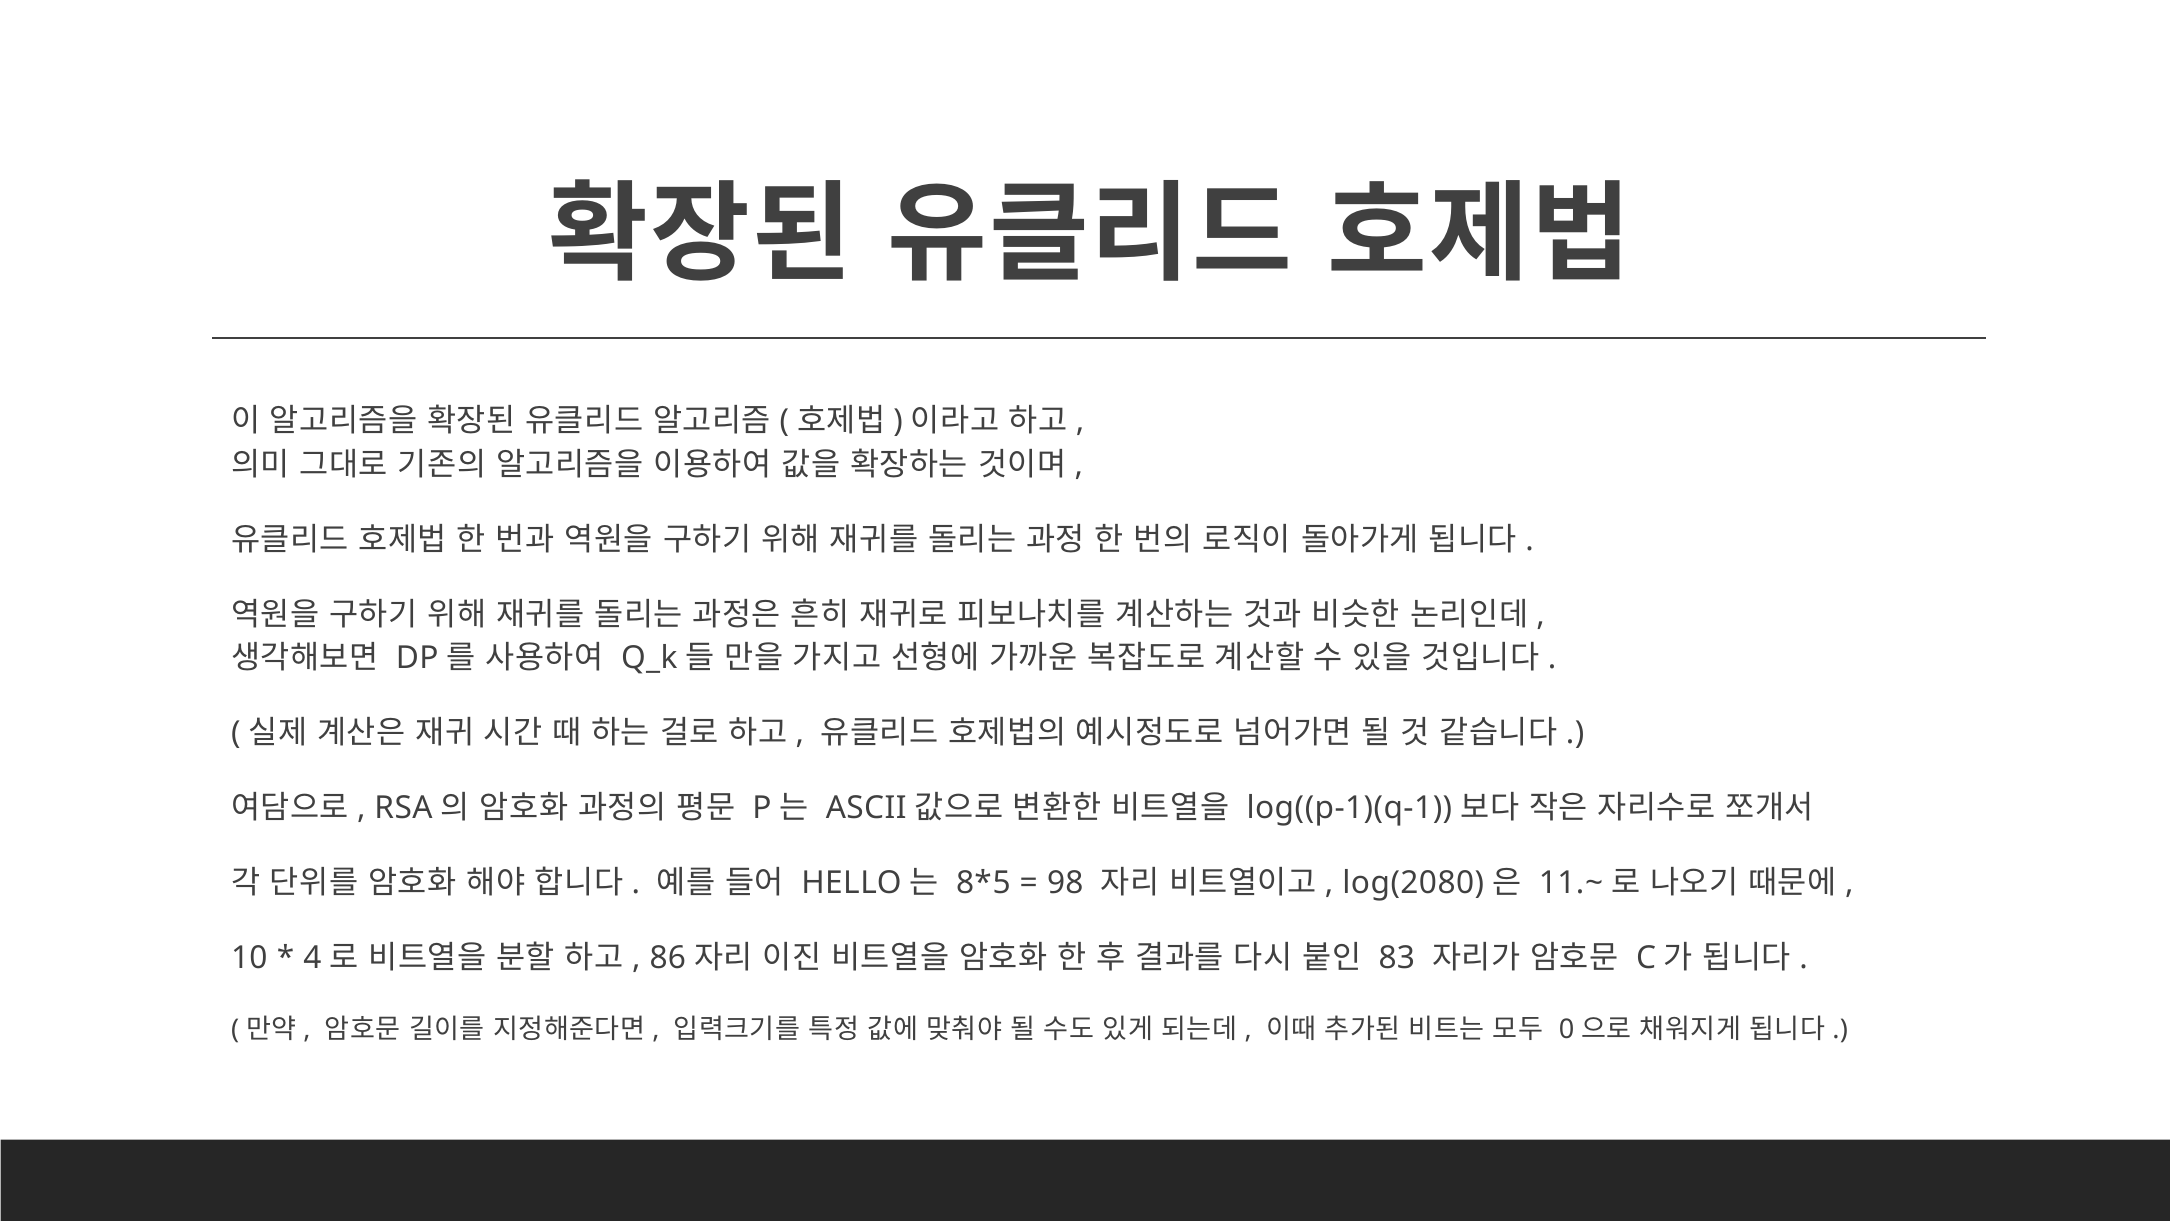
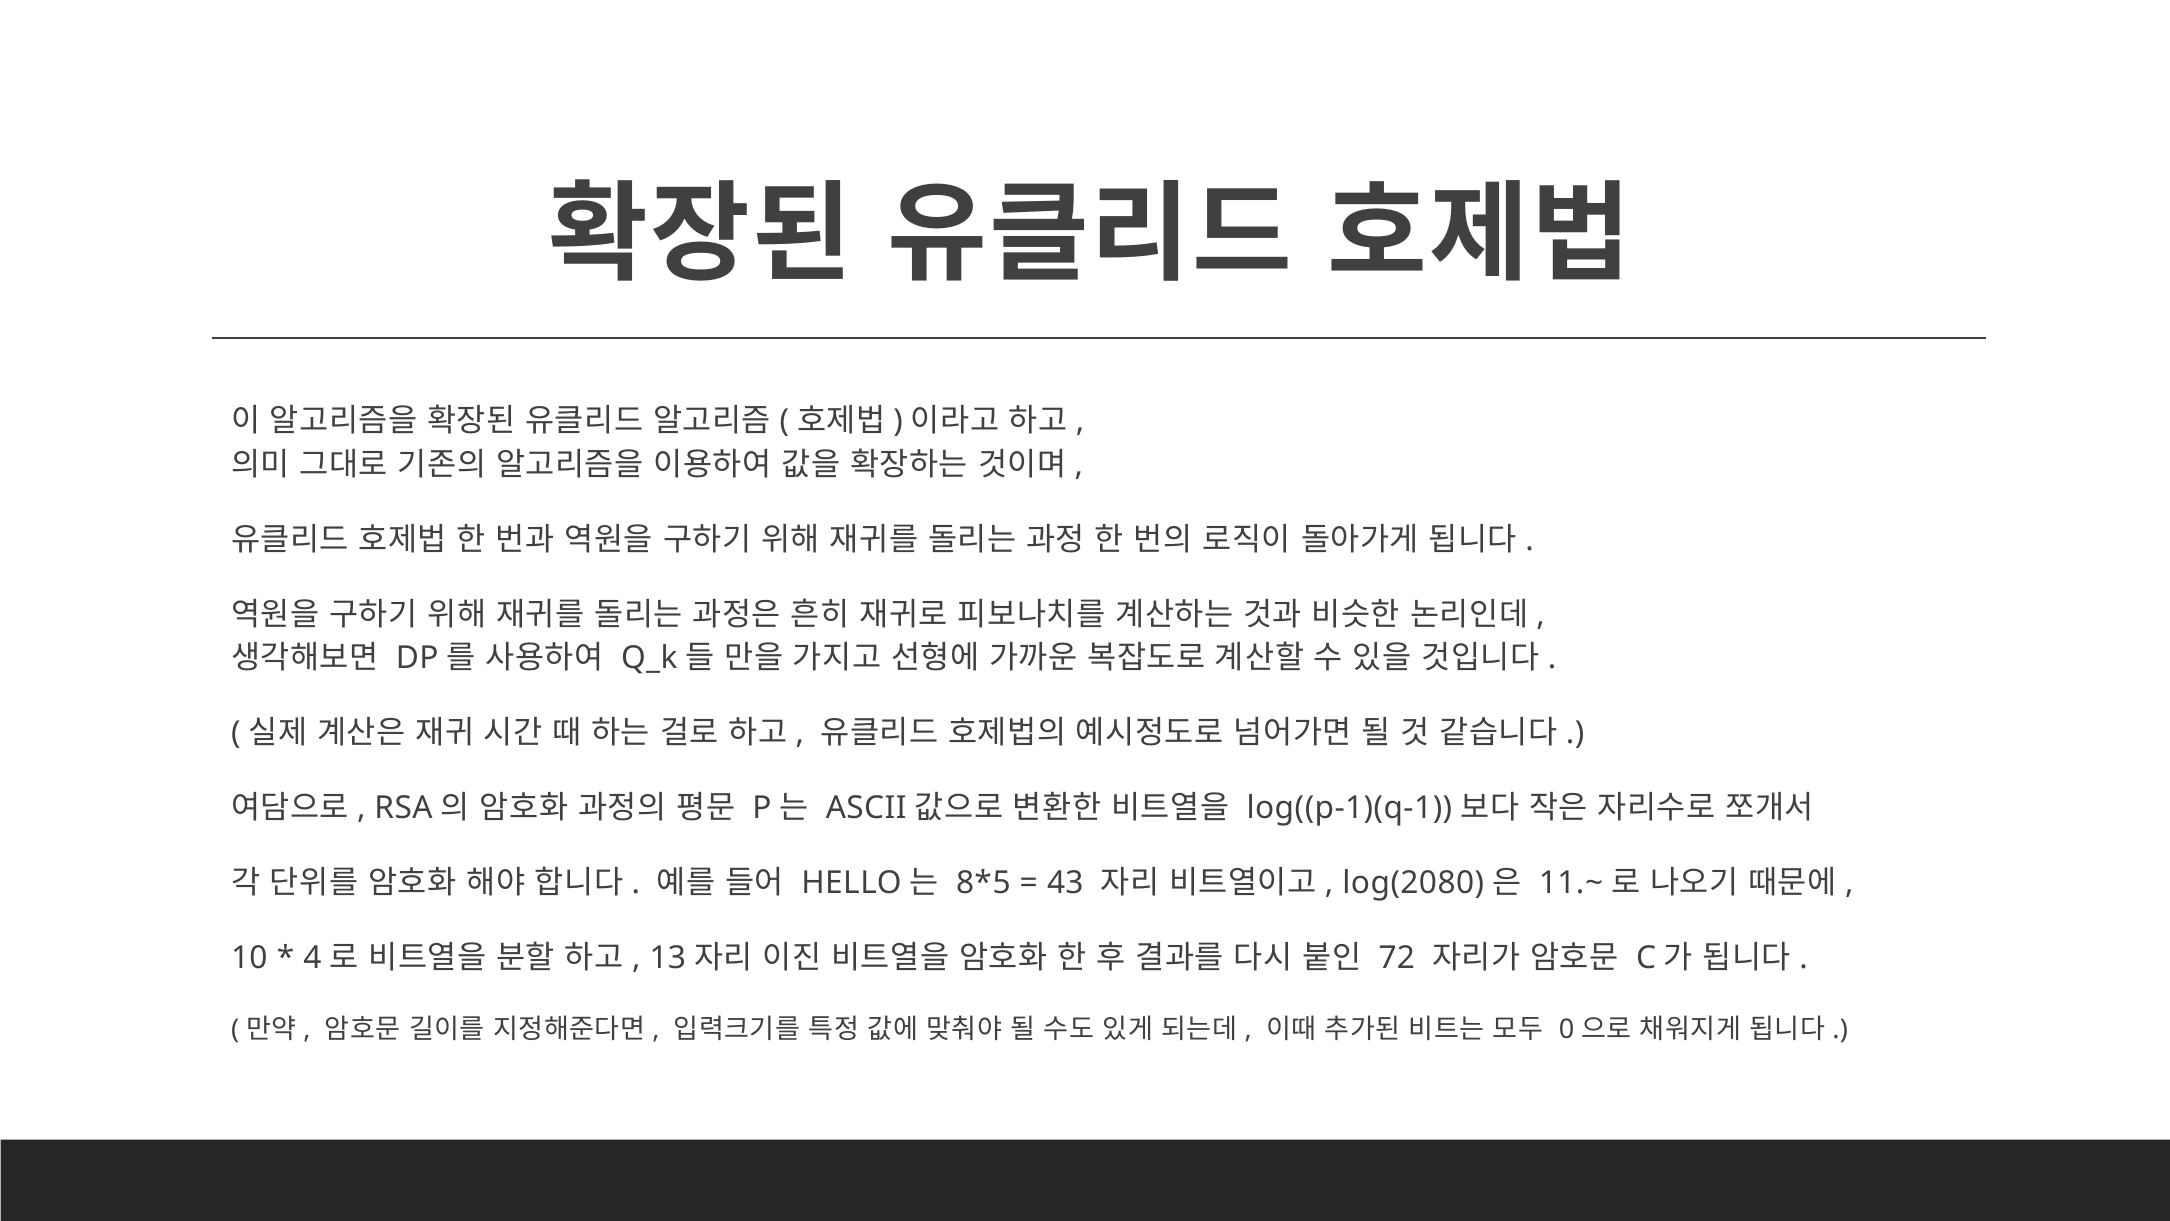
98: 98 -> 43 (1065, 883)
86: 86 -> 13 (668, 958)
83: 83 -> 72 (1397, 958)
